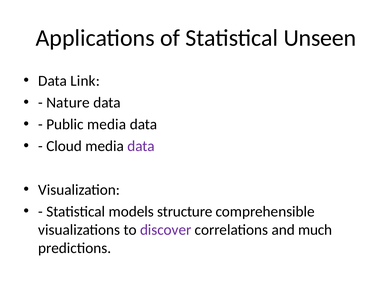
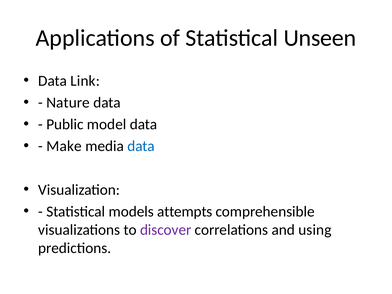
Public media: media -> model (107, 124)
Cloud: Cloud -> Make (64, 146)
data colour: purple -> blue (141, 146)
structure: structure -> attempts (185, 212)
much: much -> using (315, 230)
